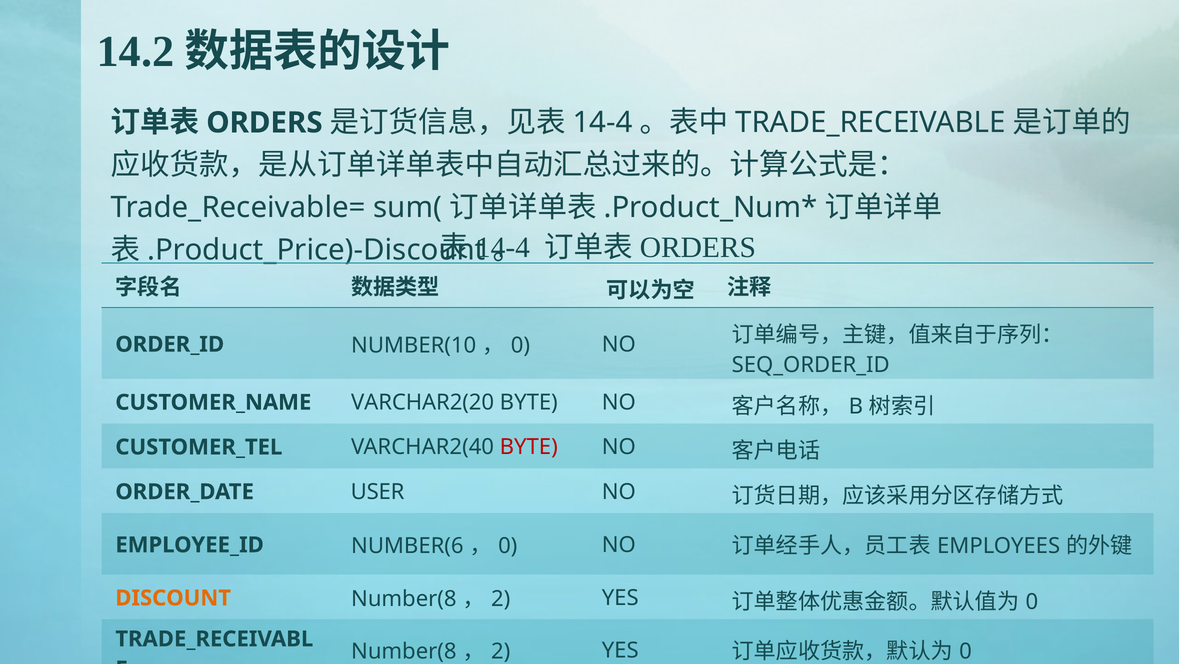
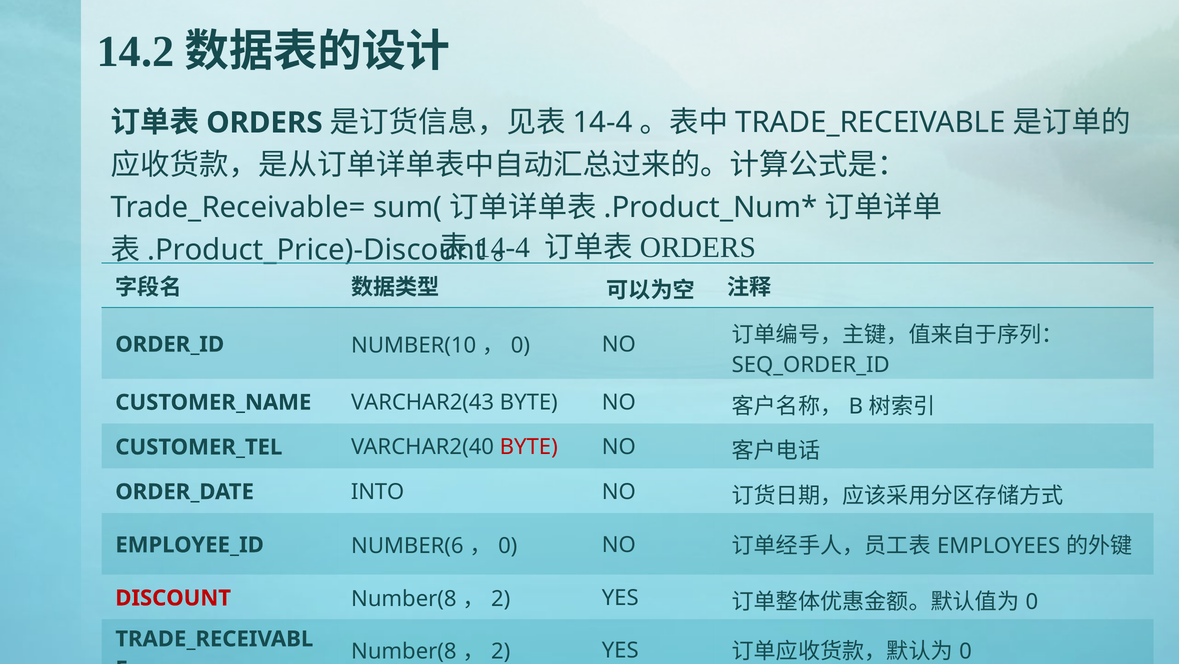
VARCHAR2(20: VARCHAR2(20 -> VARCHAR2(43 (423, 402)
USER: USER -> INTO (378, 491)
DISCOUNT colour: orange -> red (173, 598)
